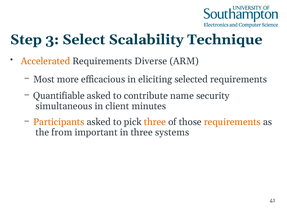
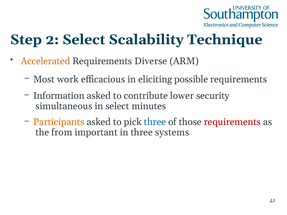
3: 3 -> 2 (52, 40)
more: more -> work (68, 79)
selected: selected -> possible (191, 79)
Quantifiable: Quantifiable -> Information (59, 96)
name: name -> lower (182, 96)
in client: client -> select (117, 106)
three colour: orange -> blue (155, 122)
requirements colour: orange -> red (232, 122)
